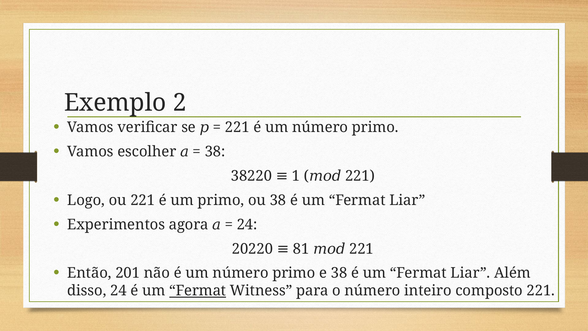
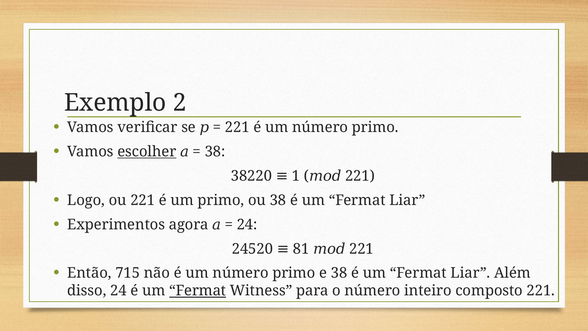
escolher underline: none -> present (147, 152)
20220: 20220 -> 24520 (252, 249)
201: 201 -> 715 (128, 273)
